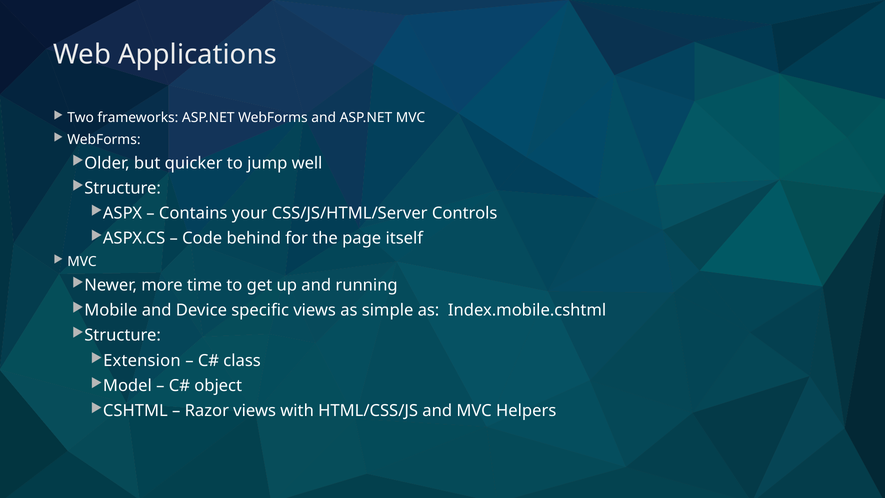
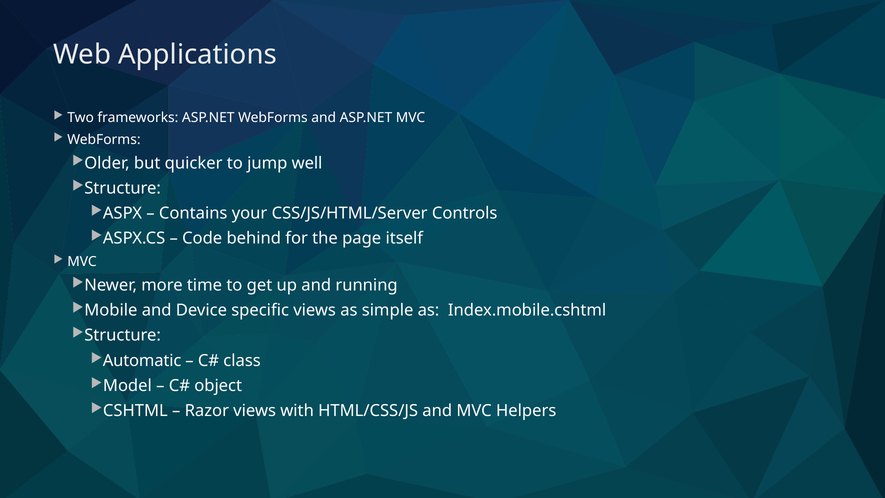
Extension: Extension -> Automatic (142, 360)
